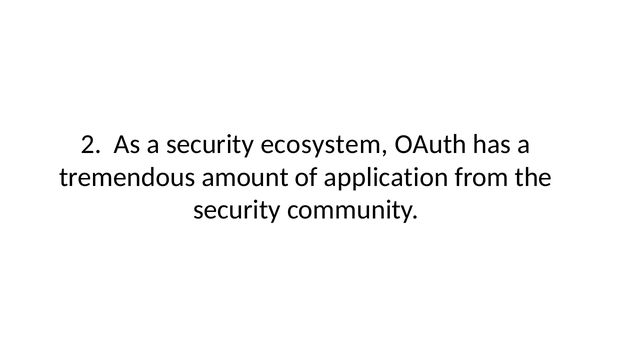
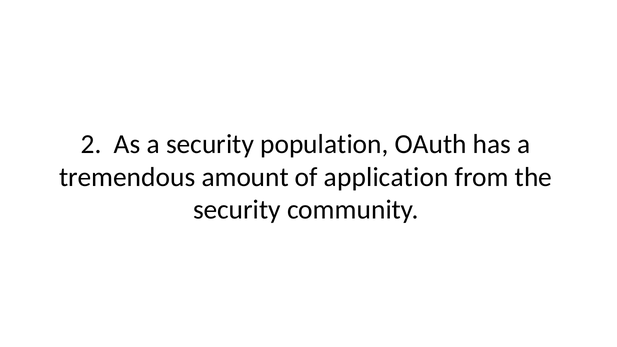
ecosystem: ecosystem -> population (324, 144)
